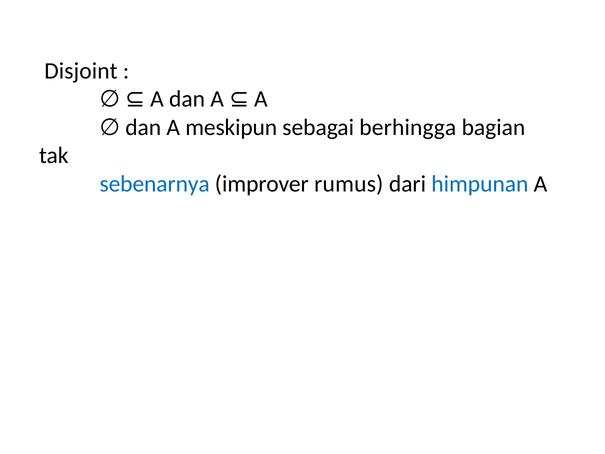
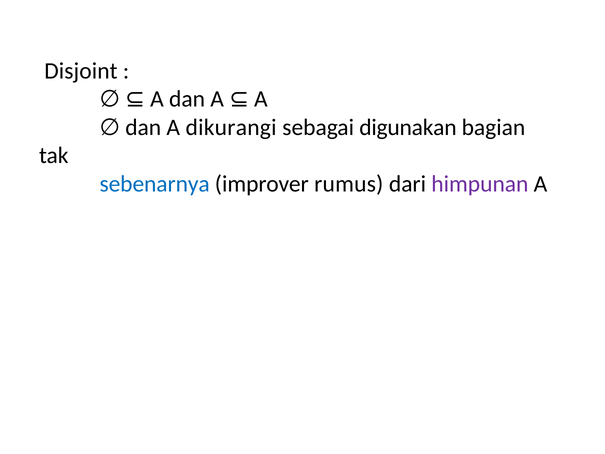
meskipun: meskipun -> dikurangi (231, 127)
berhingga: berhingga -> digunakan (408, 127)
himpunan colour: blue -> purple (480, 184)
